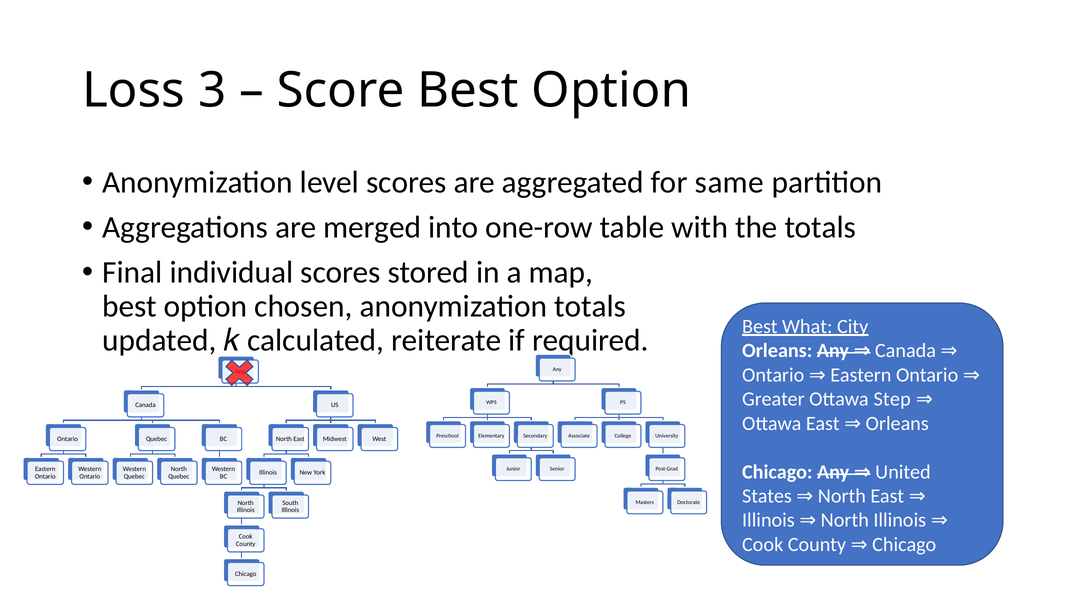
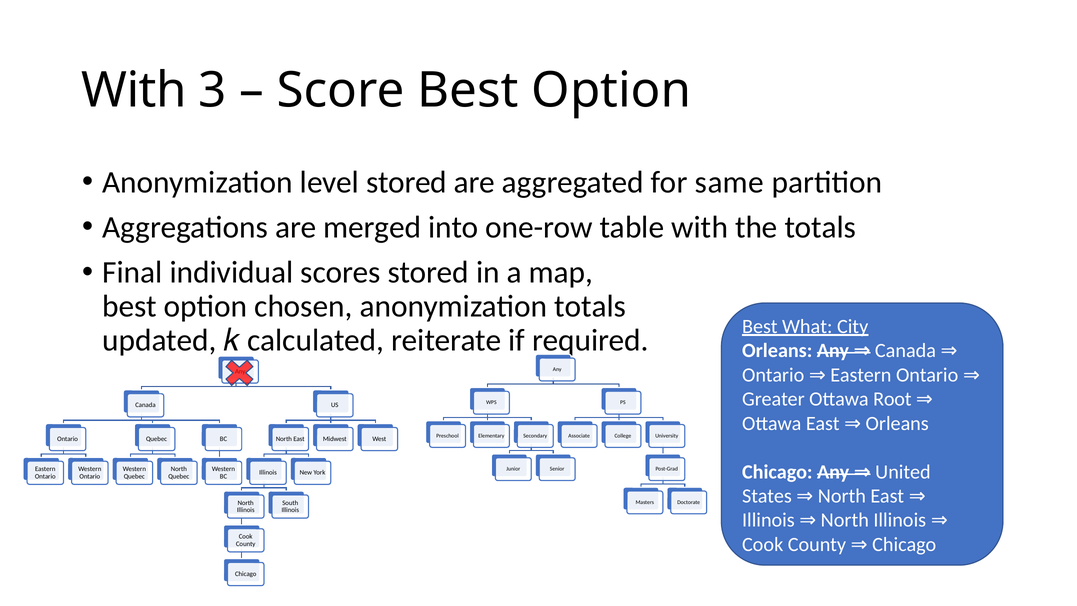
Loss: Loss -> With (134, 90)
level scores: scores -> stored (407, 182)
Step: Step -> Root (892, 399)
